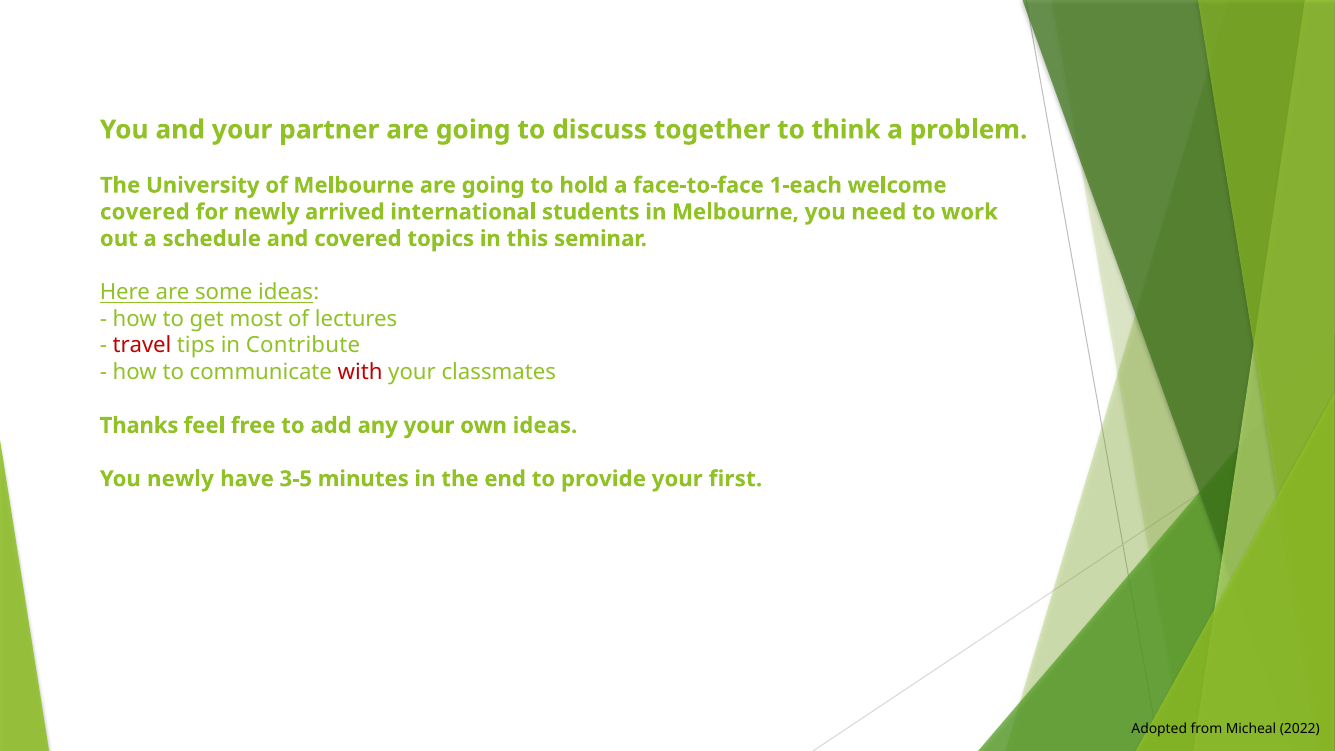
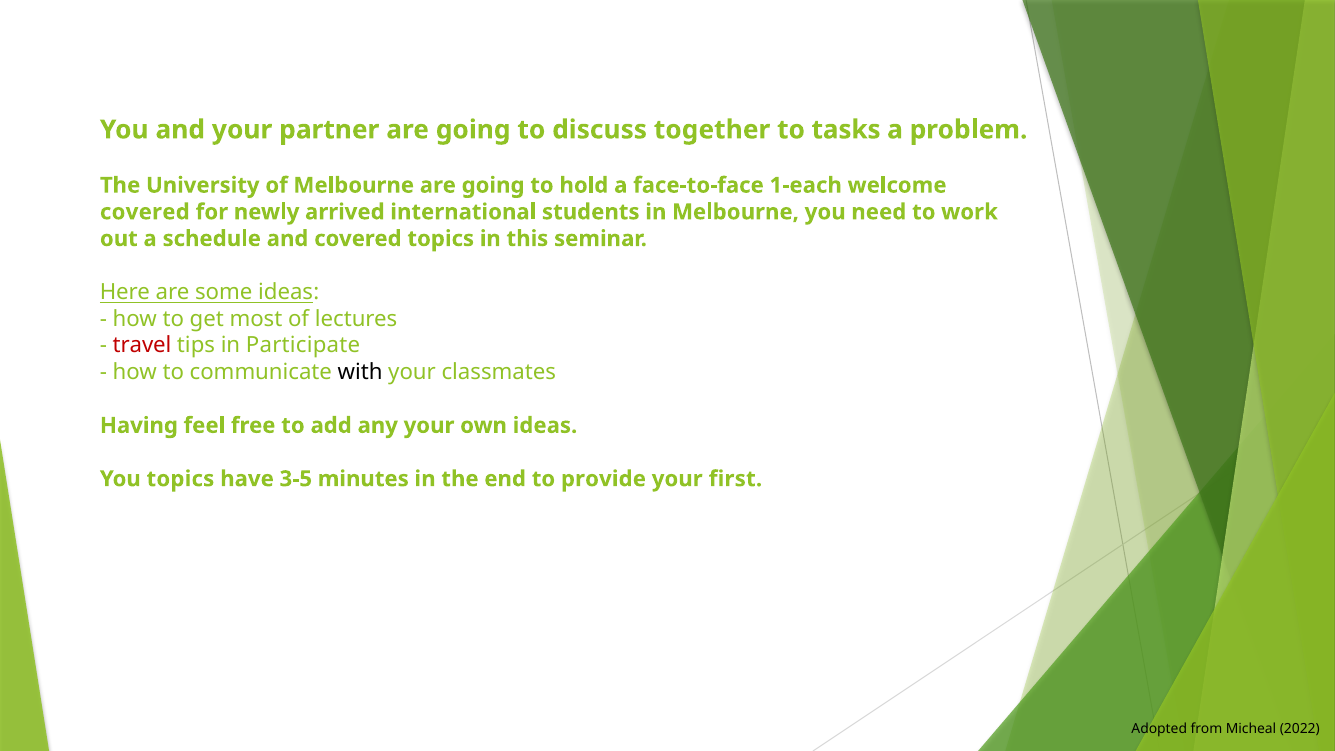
think: think -> tasks (846, 130)
Contribute: Contribute -> Participate (303, 345)
with colour: red -> black (360, 372)
Thanks: Thanks -> Having (139, 425)
You newly: newly -> topics (180, 479)
